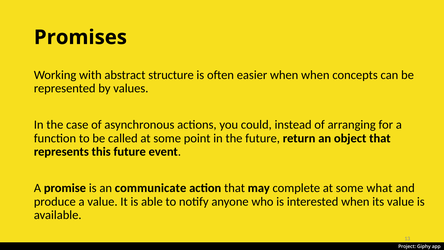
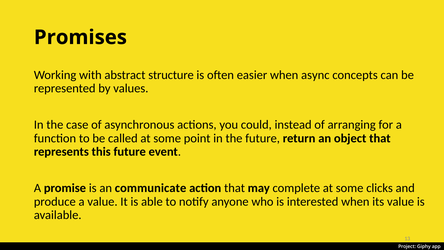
when when: when -> async (315, 75)
what: what -> clicks (380, 188)
